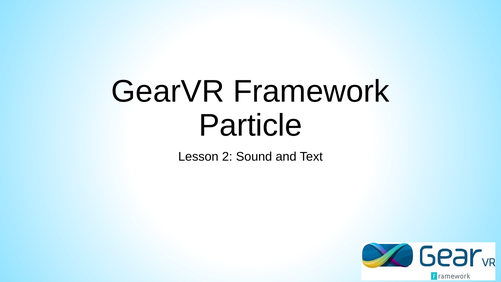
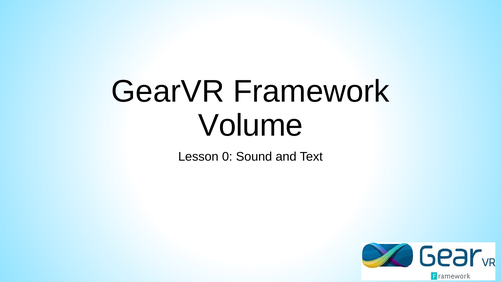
Particle: Particle -> Volume (251, 125)
2: 2 -> 0 (227, 157)
